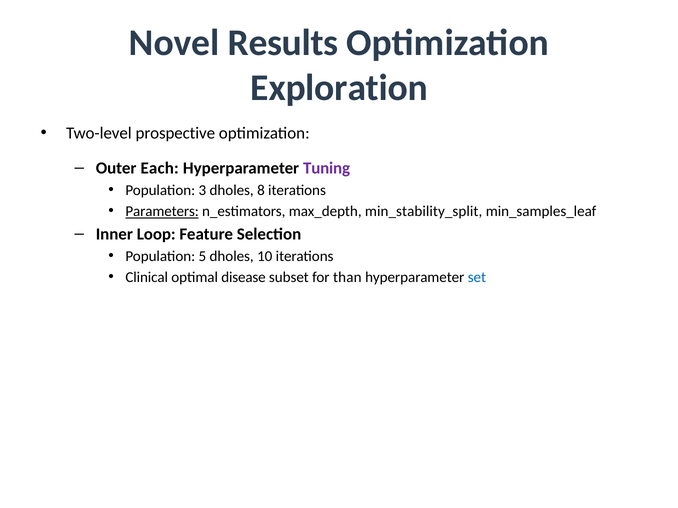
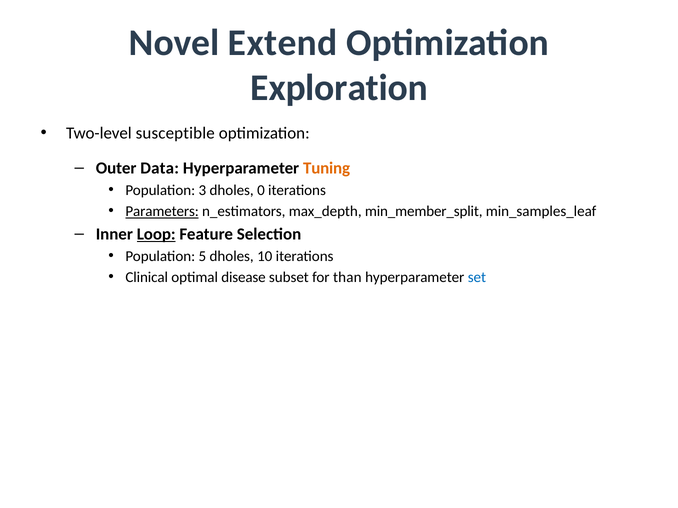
Results: Results -> Extend (283, 43)
prospective: prospective -> susceptible (175, 133)
Each: Each -> Data (160, 168)
Tuning colour: purple -> orange (327, 168)
8: 8 -> 0 (261, 191)
min_stability_split: min_stability_split -> min_member_split (424, 212)
Loop underline: none -> present (156, 234)
